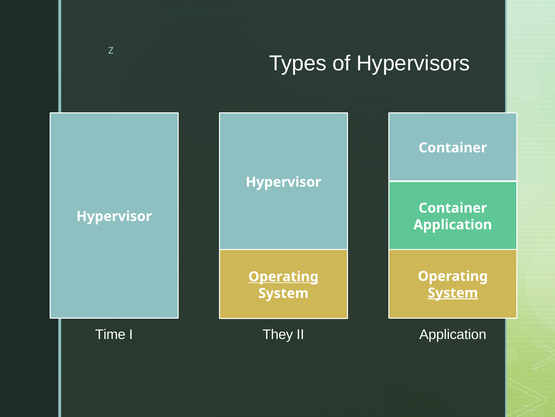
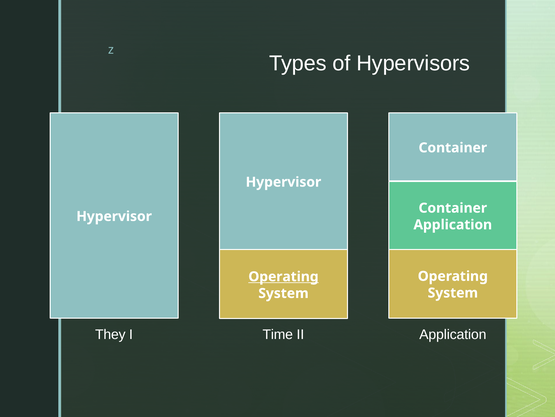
System underline: present -> none (453, 292)
Time: Time -> They (110, 334)
They: They -> Time (278, 334)
